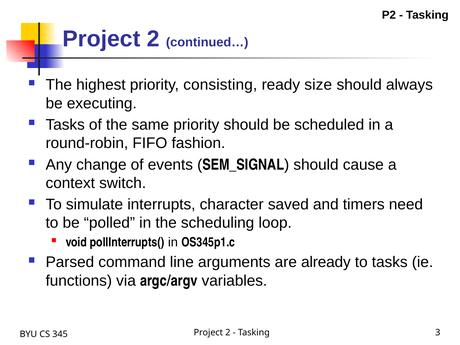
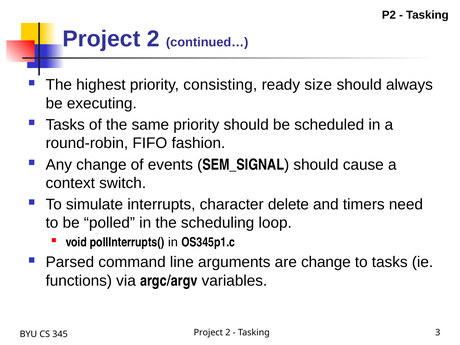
saved: saved -> delete (288, 205)
are already: already -> change (326, 262)
